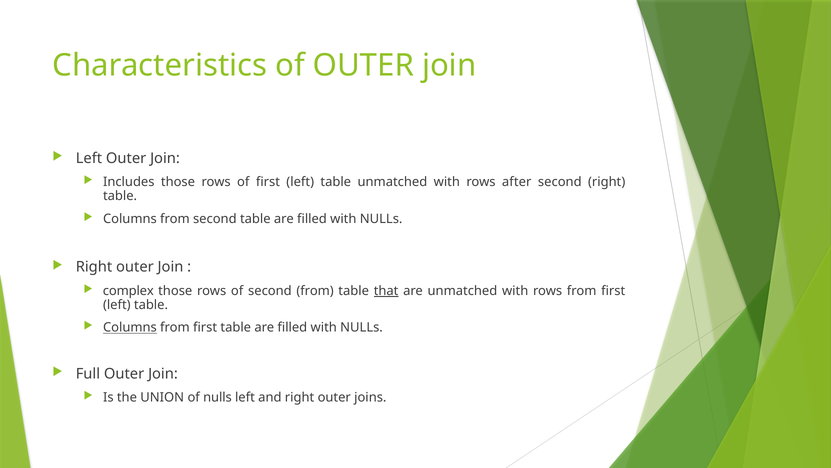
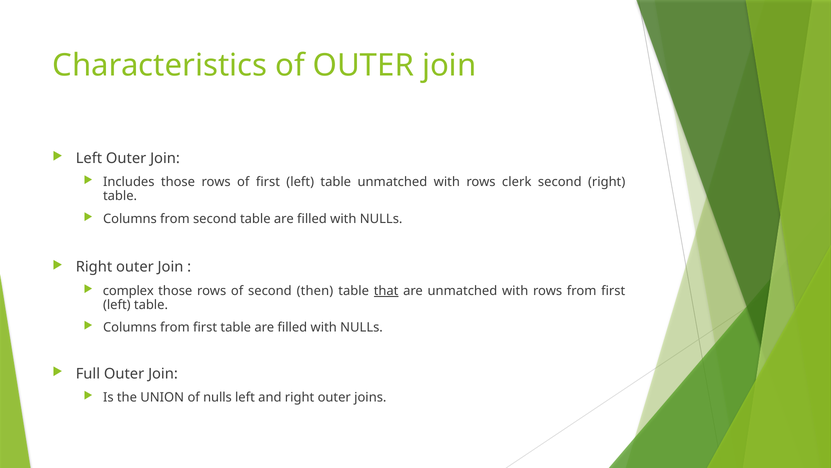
after: after -> clerk (517, 182)
second from: from -> then (315, 290)
Columns underline: present -> none (130, 327)
